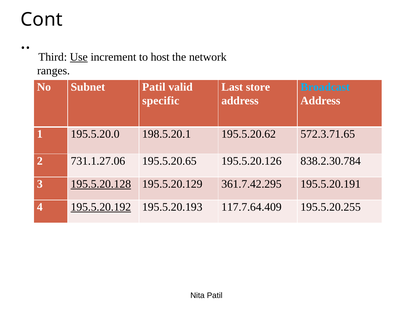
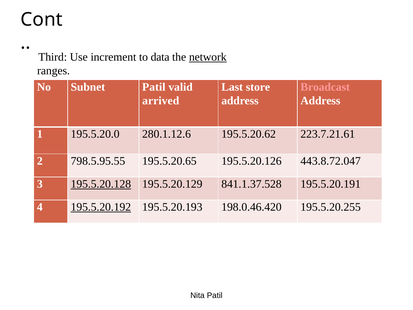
Use underline: present -> none (79, 57)
host: host -> data (160, 57)
network underline: none -> present (208, 57)
Broadcast colour: light blue -> pink (325, 87)
specific: specific -> arrived (161, 101)
198.5.20.1: 198.5.20.1 -> 280.1.12.6 (167, 134)
572.3.71.65: 572.3.71.65 -> 223.7.21.61 (328, 134)
731.1.27.06: 731.1.27.06 -> 798.5.95.55 (98, 161)
838.2.30.784: 838.2.30.784 -> 443.8.72.047 (331, 161)
361.7.42.295: 361.7.42.295 -> 841.1.37.528 (251, 184)
117.7.64.409: 117.7.64.409 -> 198.0.46.420 (251, 207)
